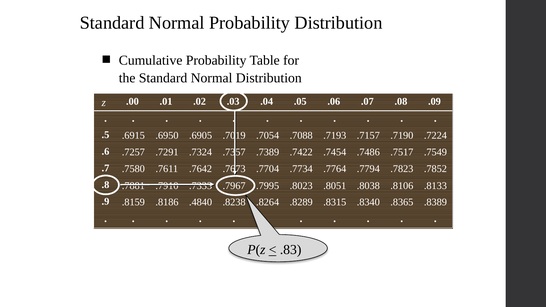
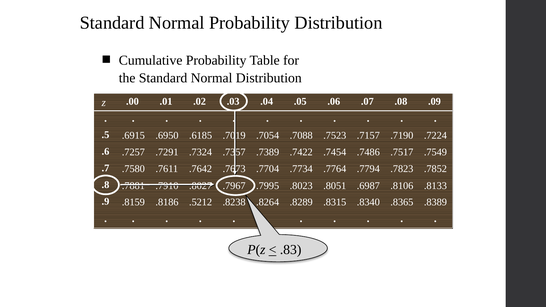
.6905: .6905 -> .6185 (201, 136)
.7193: .7193 -> .7523 (335, 136)
.7333: .7333 -> .8027 (201, 186)
.8038: .8038 -> .6987 (368, 186)
.4840: .4840 -> .5212 (201, 202)
